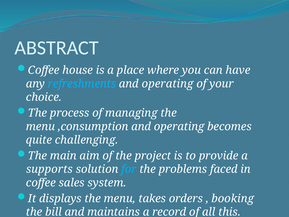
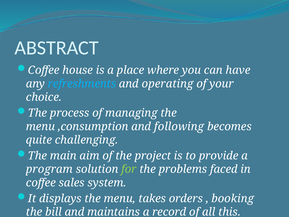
,consumption and operating: operating -> following (179, 126)
supports: supports -> program (49, 169)
for colour: light blue -> light green (129, 169)
